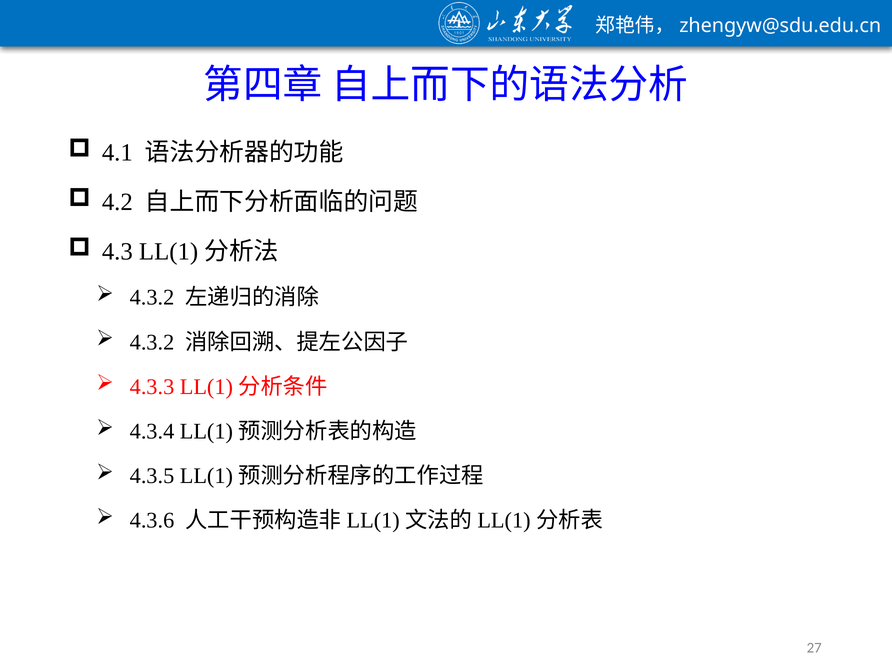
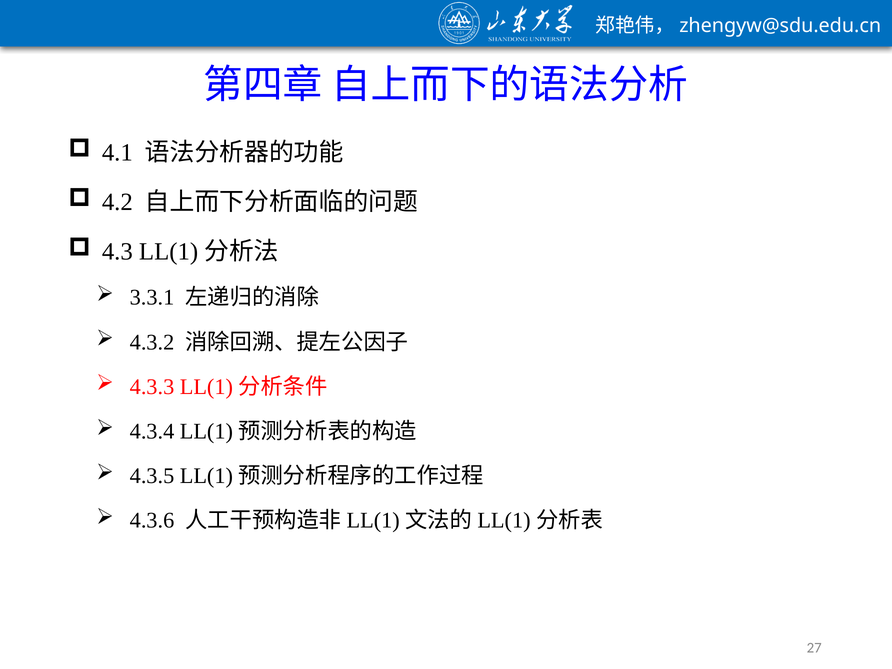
4.3.2: 4.3.2 -> 3.3.1 (152, 298)
